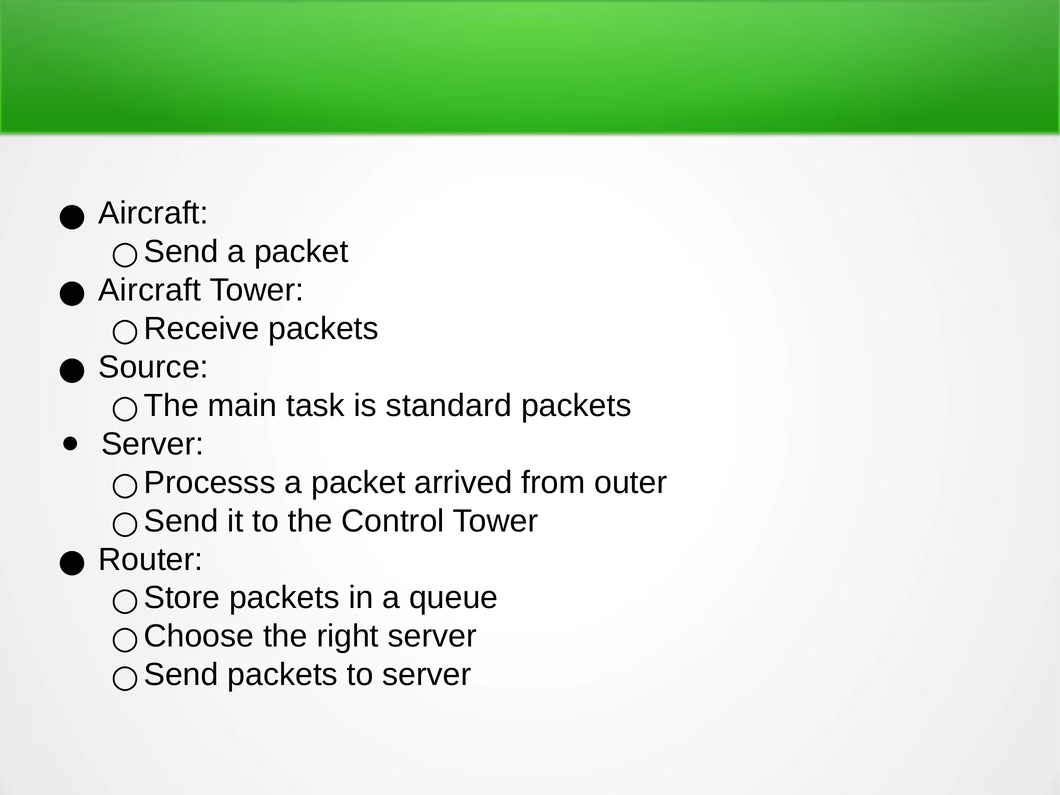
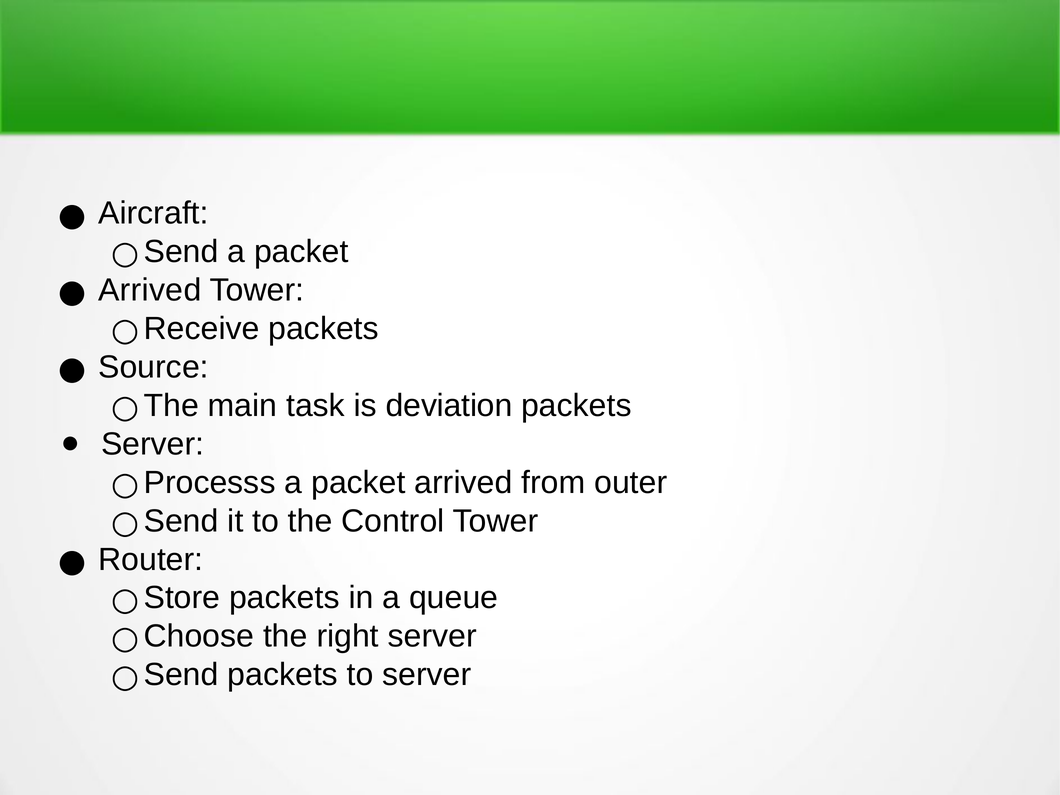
Aircraft: Aircraft -> Arrived (150, 290)
standard: standard -> deviation (449, 406)
